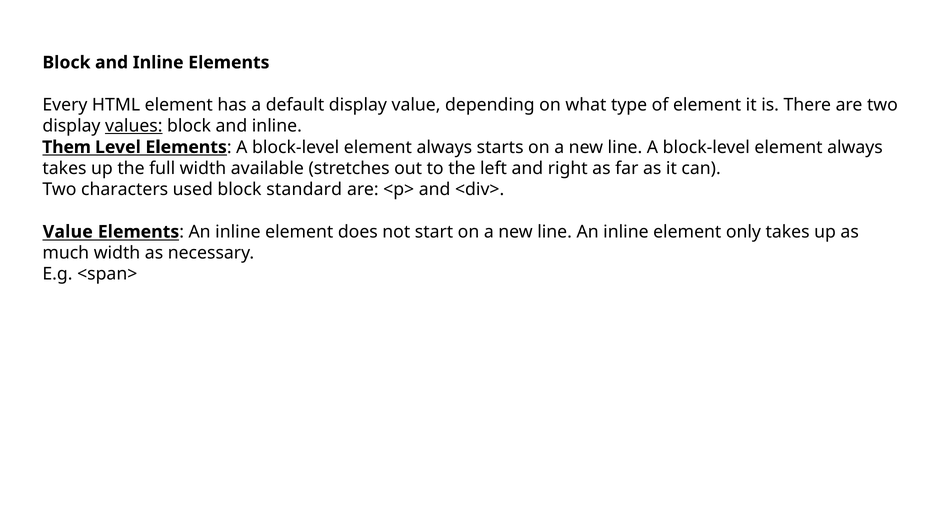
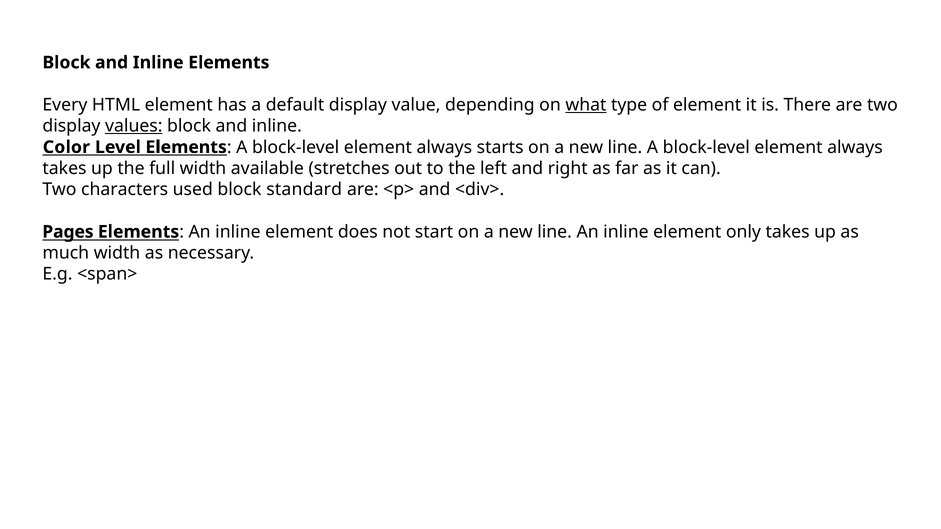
what underline: none -> present (586, 105)
Them: Them -> Color (66, 147)
Value: Value -> Pages (68, 232)
